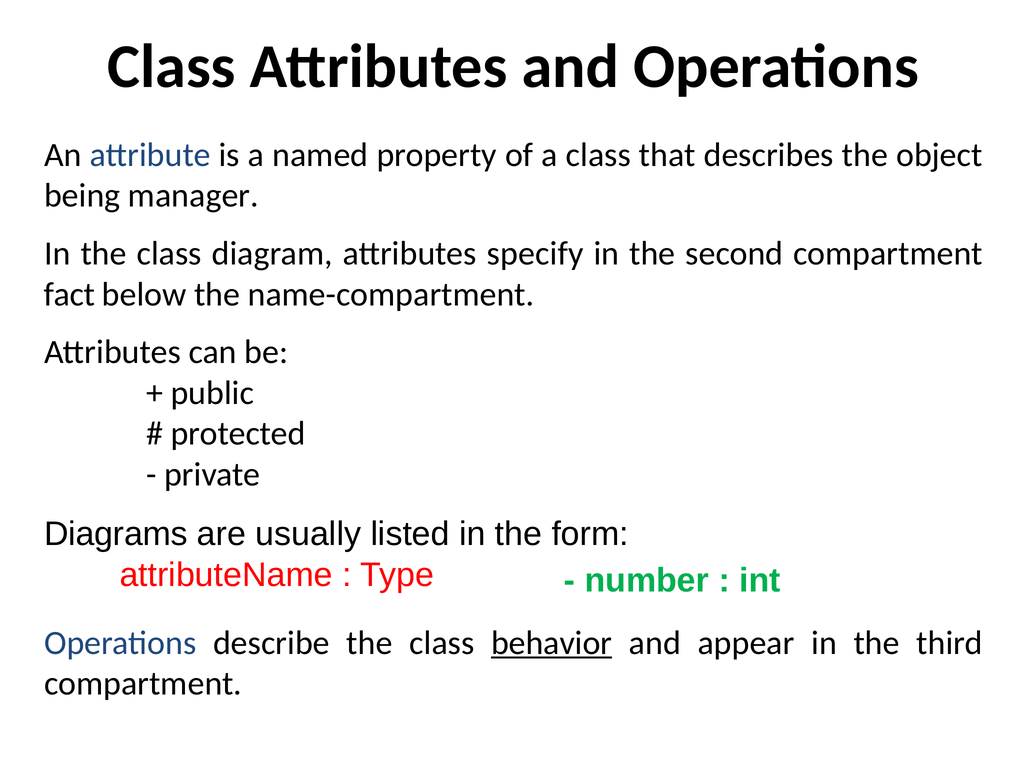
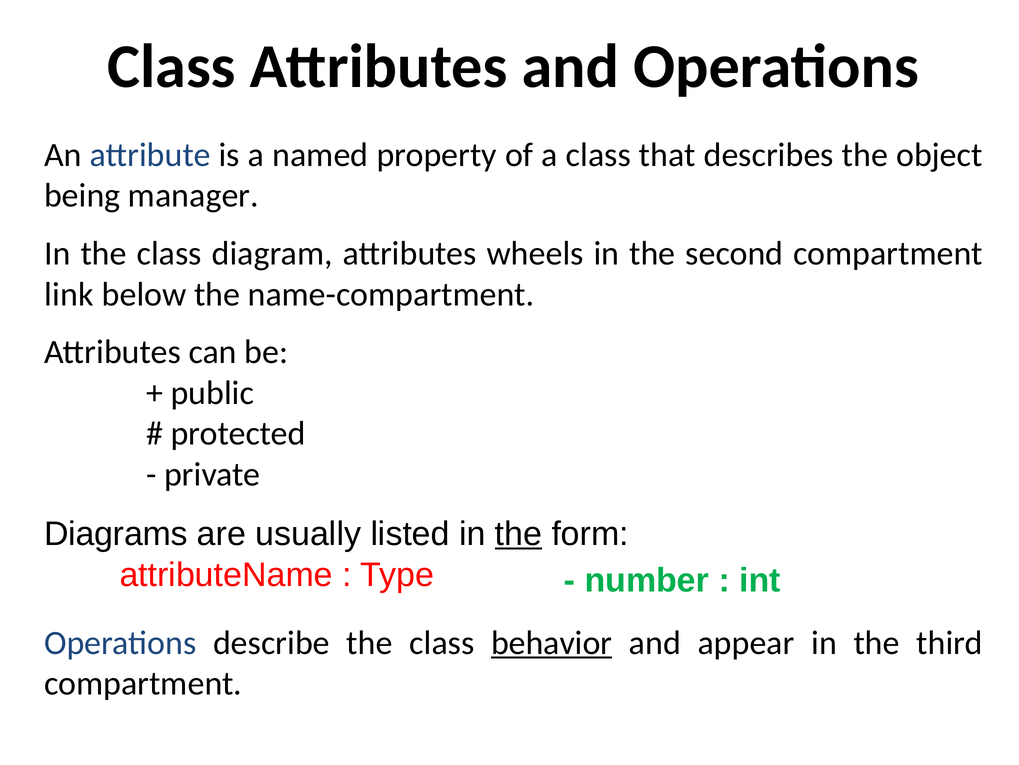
specify: specify -> wheels (535, 253)
fact: fact -> link (69, 294)
the underline: none -> present (518, 534)
